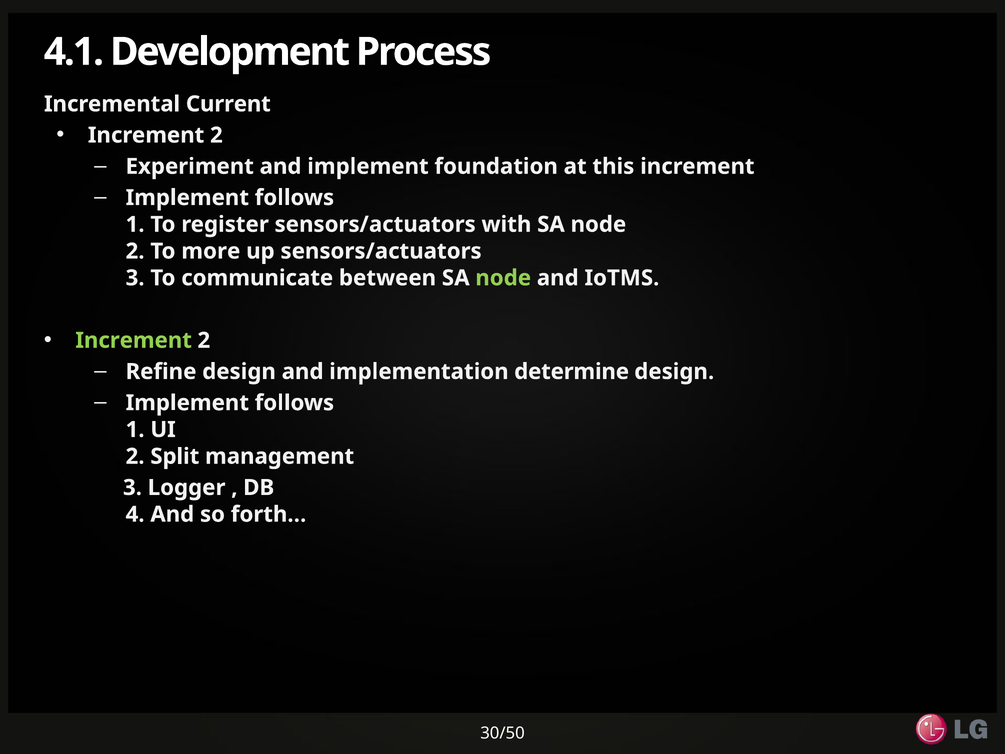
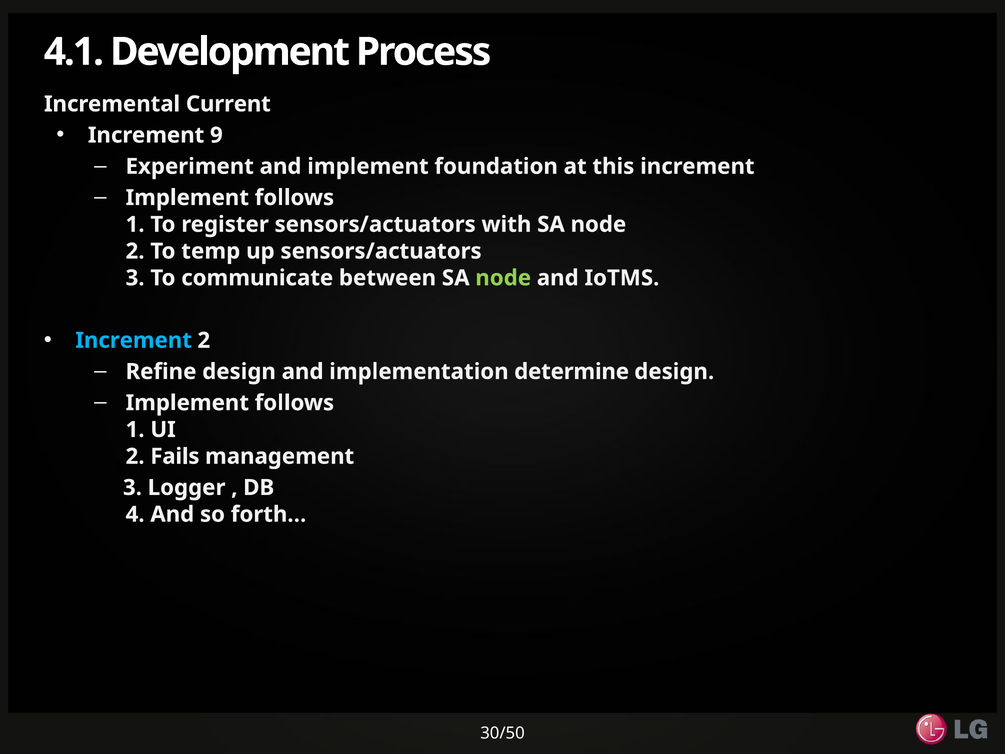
2: 2 -> 9 (216, 135)
more: more -> temp (211, 251)
Increment colour: light green -> light blue (134, 340)
Split: Split -> Fails (175, 456)
